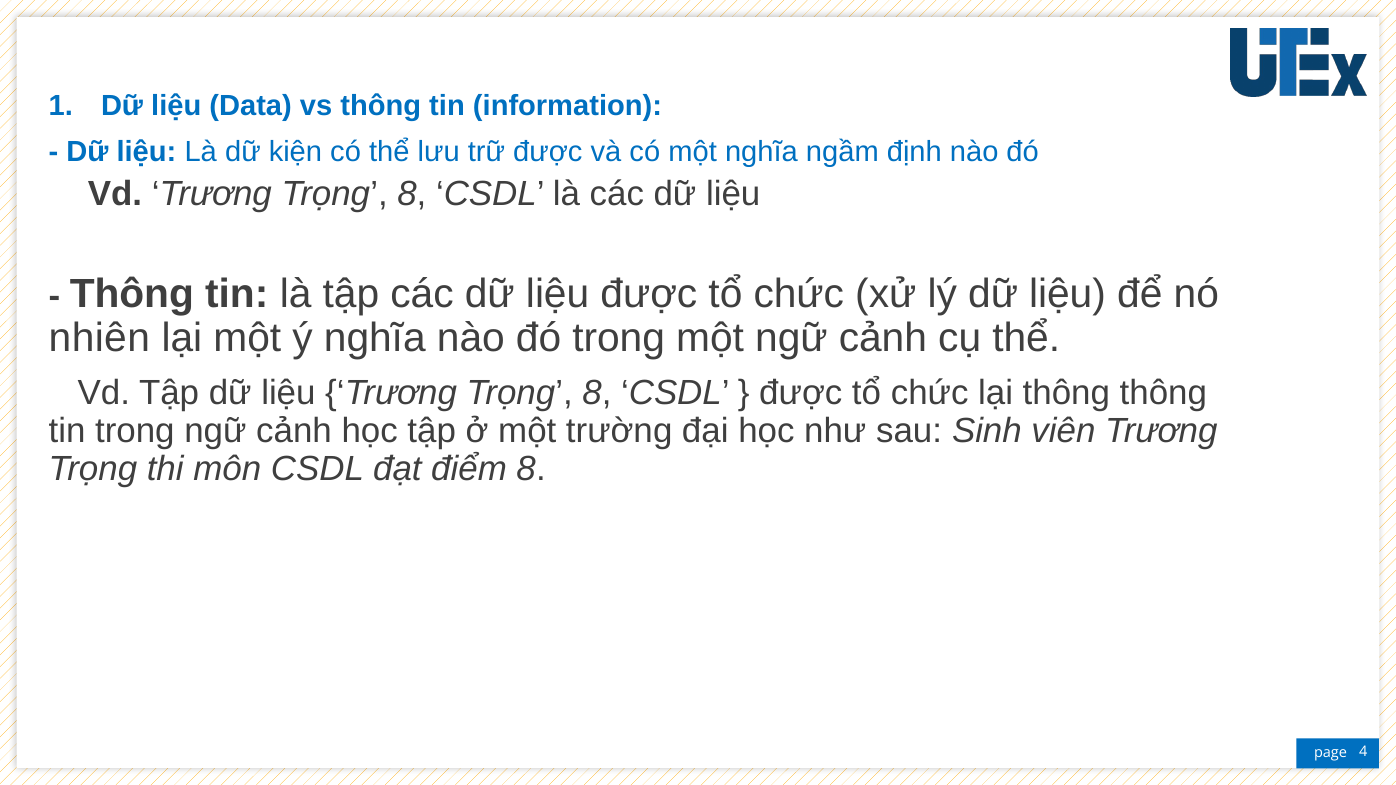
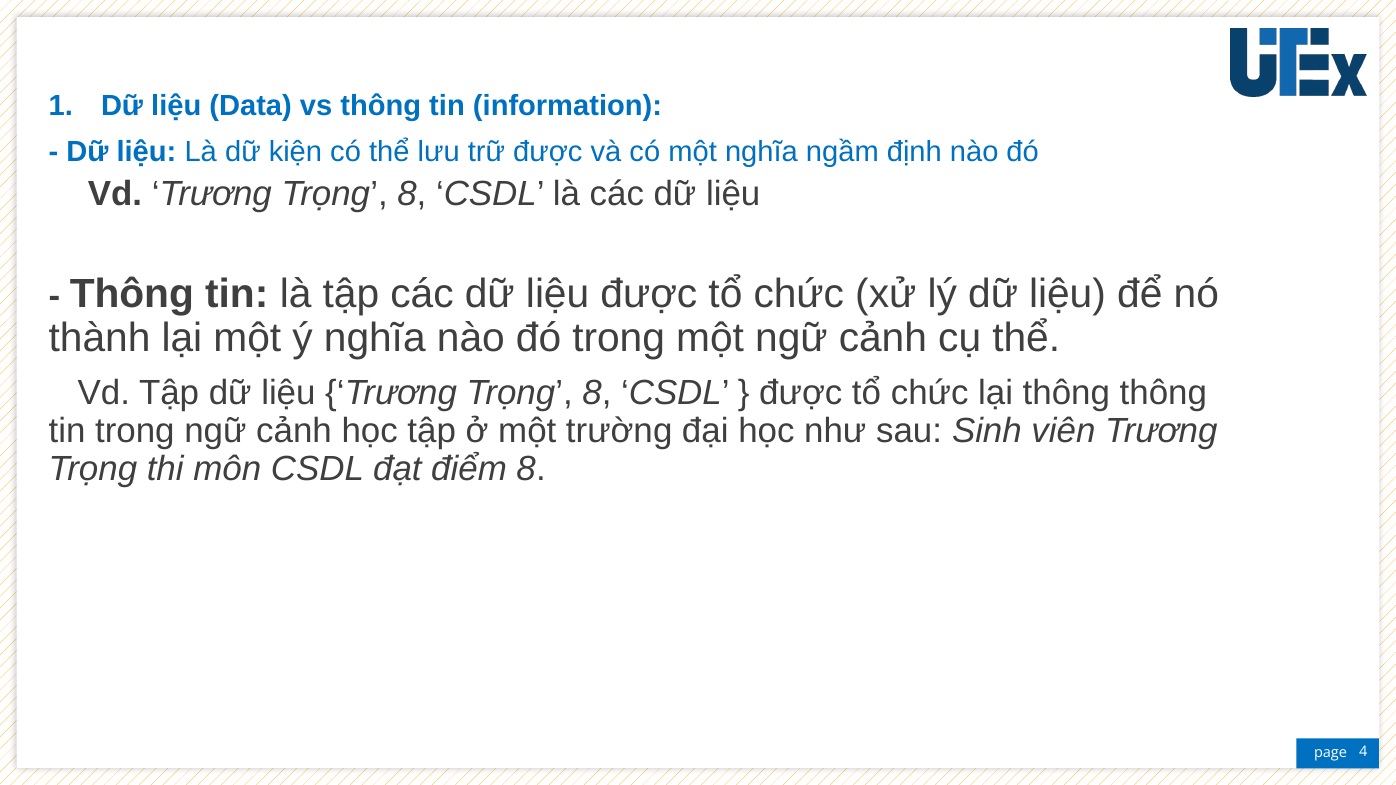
nhiên: nhiên -> thành (100, 338)
